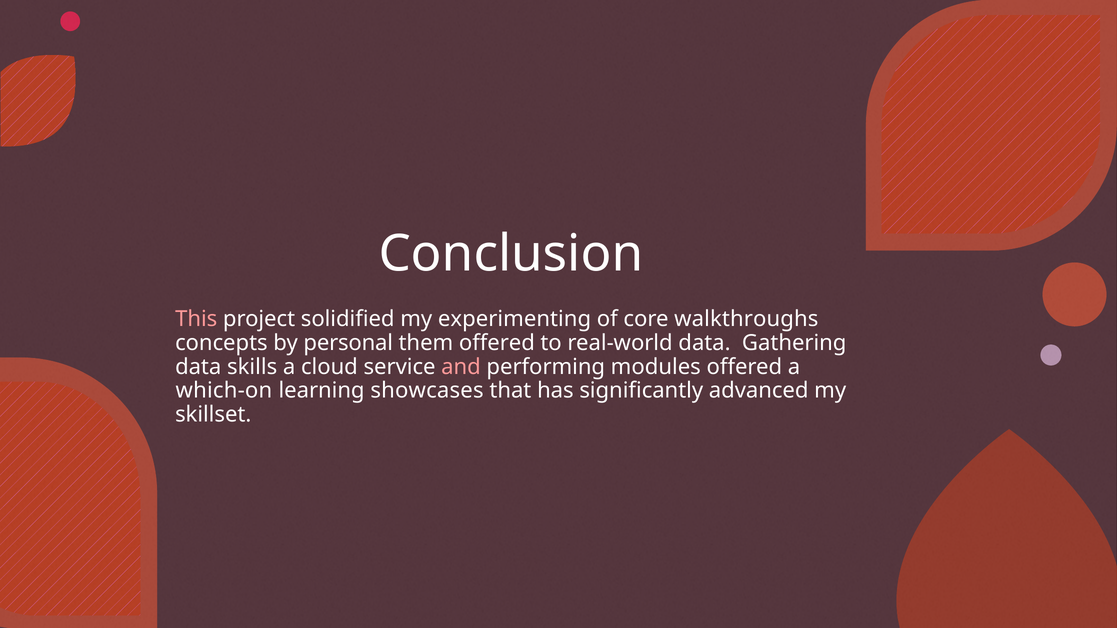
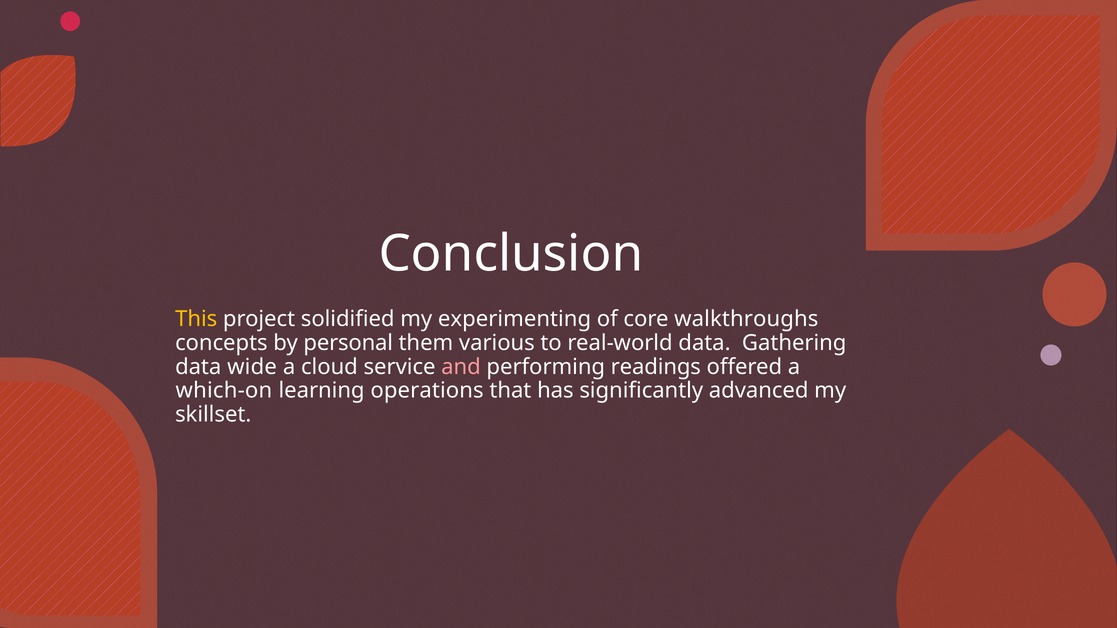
This colour: pink -> yellow (196, 319)
them offered: offered -> various (497, 343)
skills: skills -> wide (252, 367)
modules: modules -> readings (656, 367)
showcases: showcases -> operations (427, 391)
